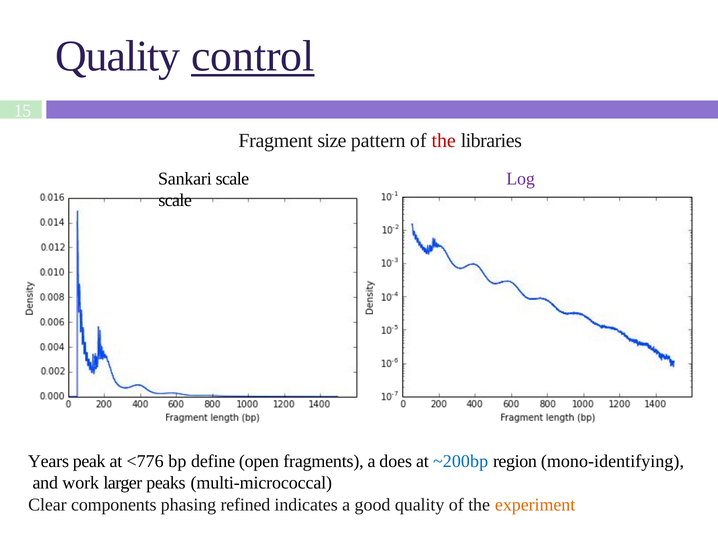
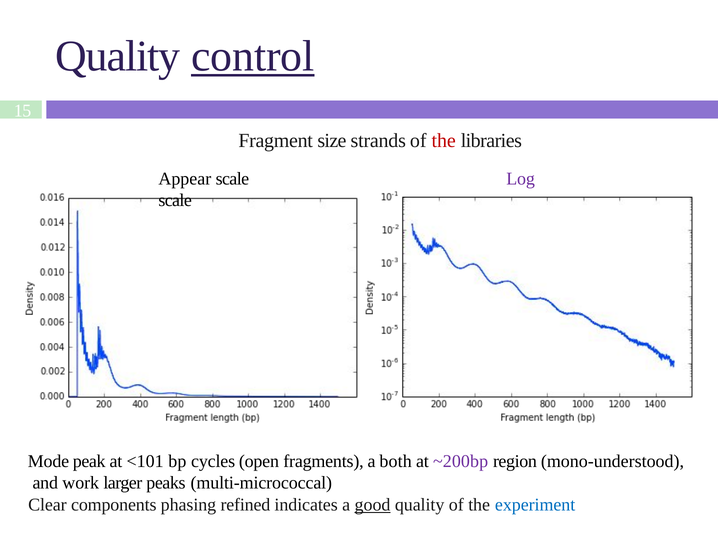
pattern: pattern -> strands (378, 140)
Sankari: Sankari -> Appear (185, 179)
Years: Years -> Mode (48, 461)
<776: <776 -> <101 (145, 461)
define: define -> cycles (213, 461)
does: does -> both (396, 461)
~200bp colour: blue -> purple (461, 461)
mono-identifying: mono-identifying -> mono-understood (612, 461)
good underline: none -> present (373, 504)
experiment colour: orange -> blue (535, 504)
